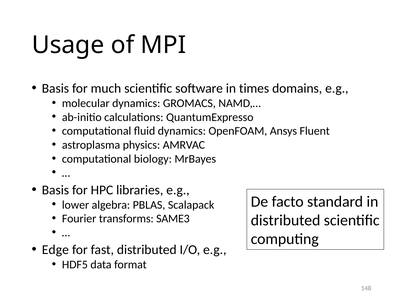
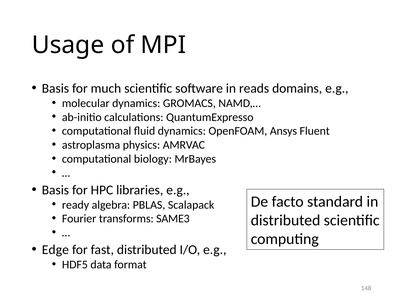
times: times -> reads (254, 88)
lower: lower -> ready (76, 205)
